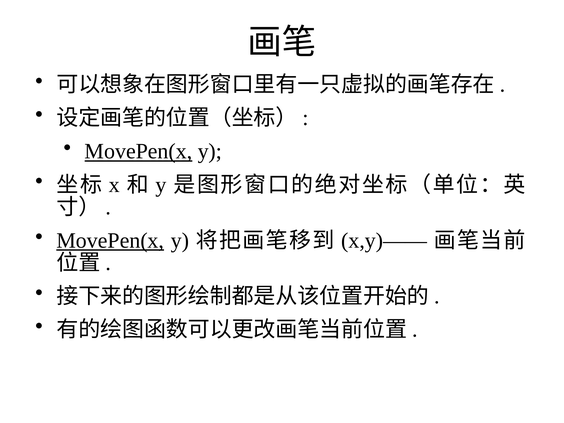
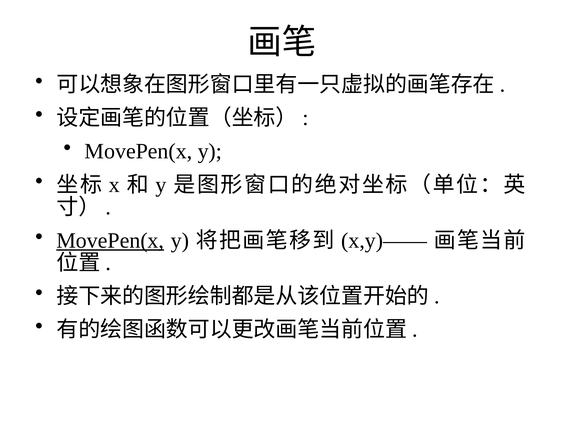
MovePen(x underline: present -> none (138, 151)
